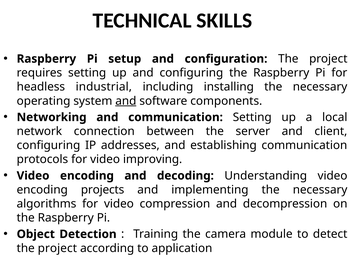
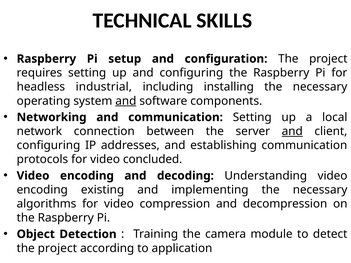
and underline: none -> present (292, 131)
improving: improving -> concluded (153, 159)
projects: projects -> existing (103, 190)
